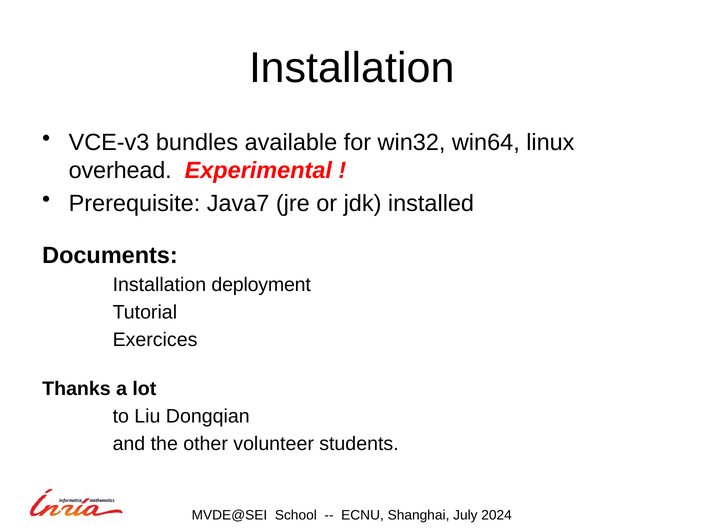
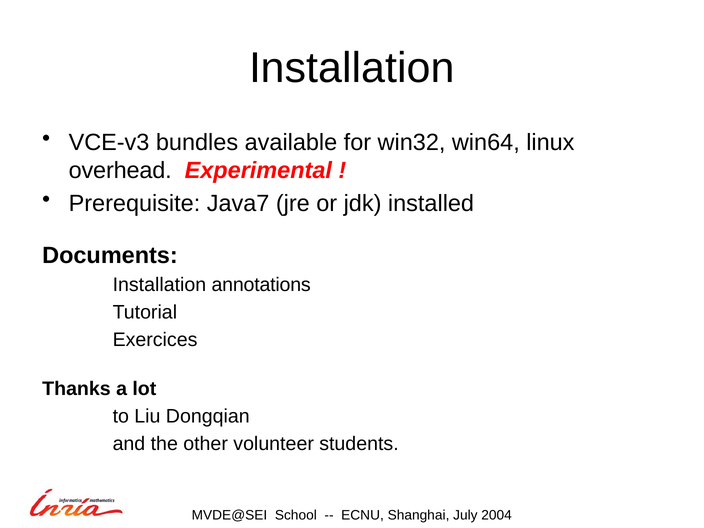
deployment: deployment -> annotations (261, 285)
2024: 2024 -> 2004 (497, 515)
